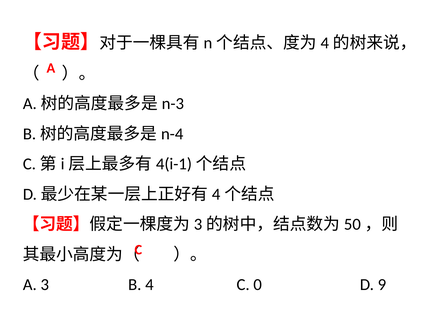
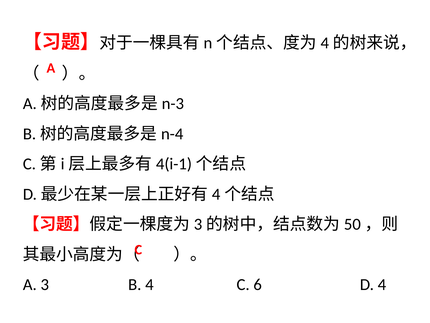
0: 0 -> 6 (258, 284)
D 9: 9 -> 4 (382, 284)
